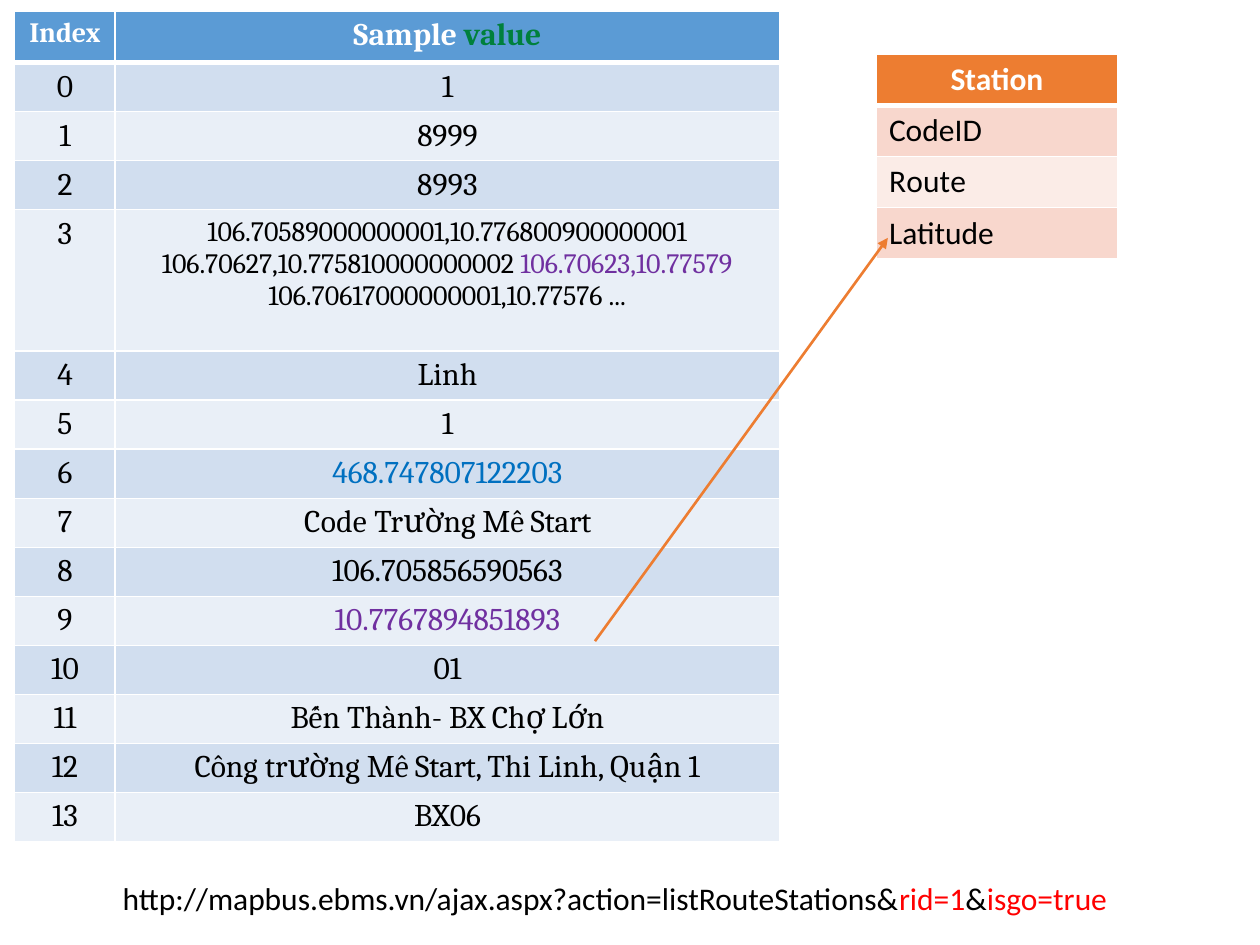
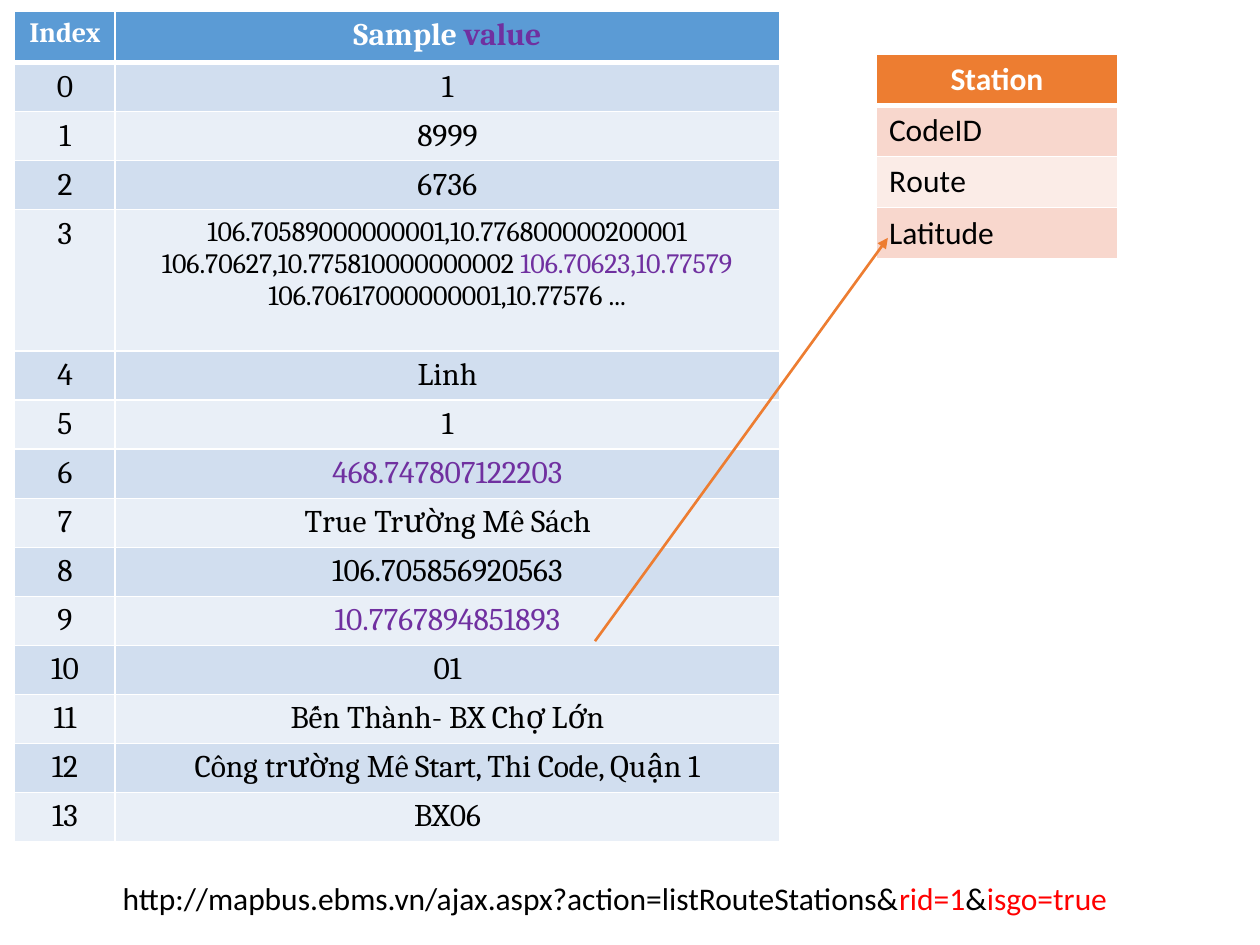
value colour: green -> purple (503, 36)
8993: 8993 -> 6736 (447, 185)
106.70589000000001,10.776800900000001: 106.70589000000001,10.776800900000001 -> 106.70589000000001,10.776800000200001 (447, 232)
468.747807122203 colour: blue -> purple (447, 474)
Code: Code -> True (336, 523)
Start: Start -> Sách (561, 523)
106.705856590563: 106.705856590563 -> 106.705856920563 (447, 572)
Thi Linh: Linh -> Code (571, 768)
